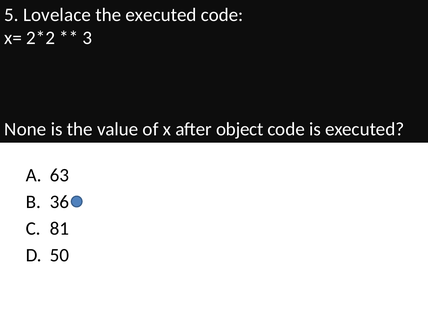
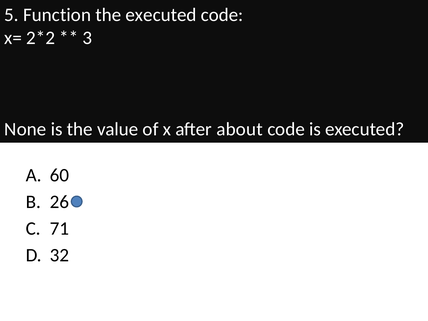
Lovelace: Lovelace -> Function (57, 15)
object: object -> about (240, 129)
63: 63 -> 60 (59, 175)
36: 36 -> 26 (59, 202)
81: 81 -> 71 (59, 229)
50: 50 -> 32 (59, 255)
